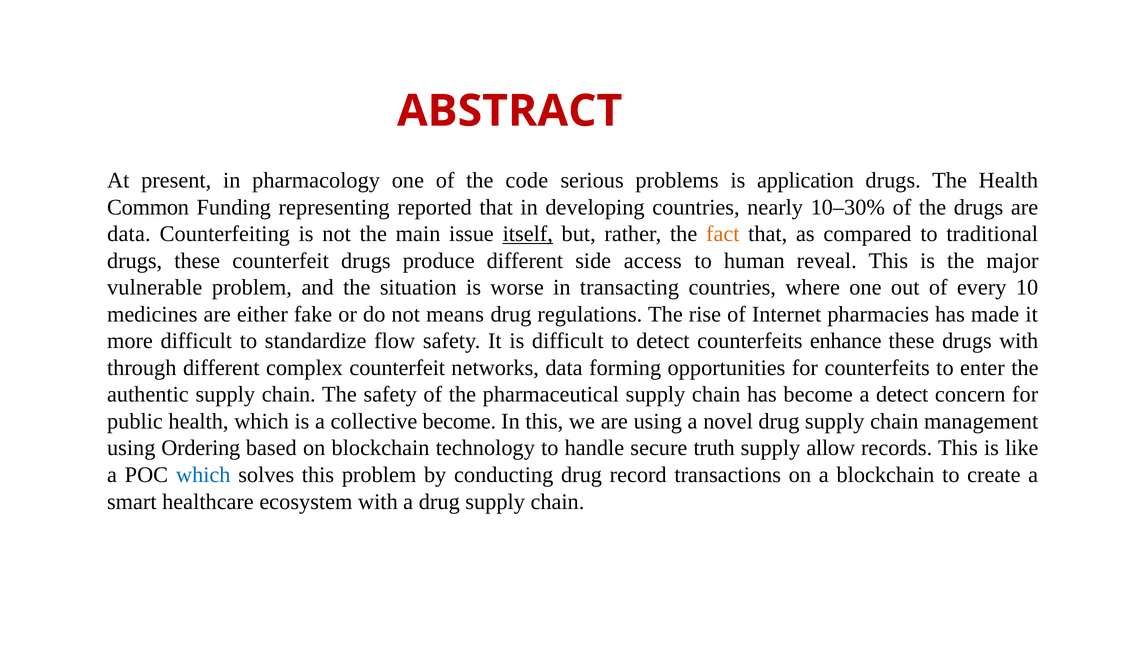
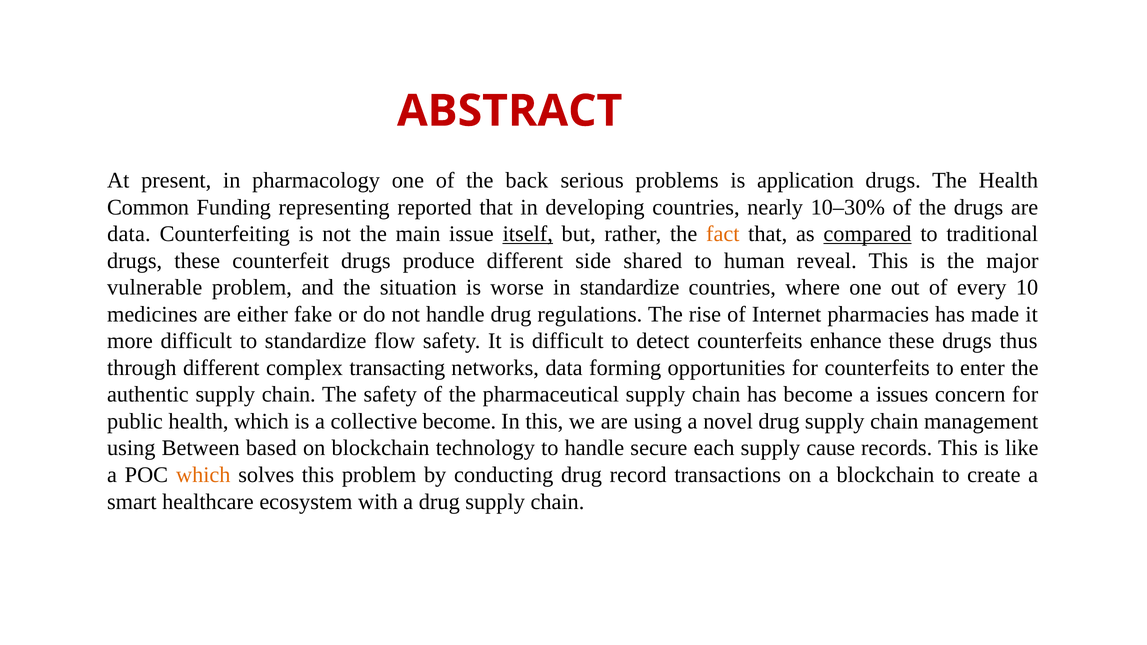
code: code -> back (527, 180)
compared underline: none -> present (867, 234)
access: access -> shared (653, 261)
in transacting: transacting -> standardize (630, 288)
not means: means -> handle (455, 314)
drugs with: with -> thus (1019, 341)
complex counterfeit: counterfeit -> transacting (397, 368)
a detect: detect -> issues (902, 395)
Ordering: Ordering -> Between (201, 448)
truth: truth -> each (714, 448)
allow: allow -> cause (831, 448)
which colour: blue -> orange (203, 475)
